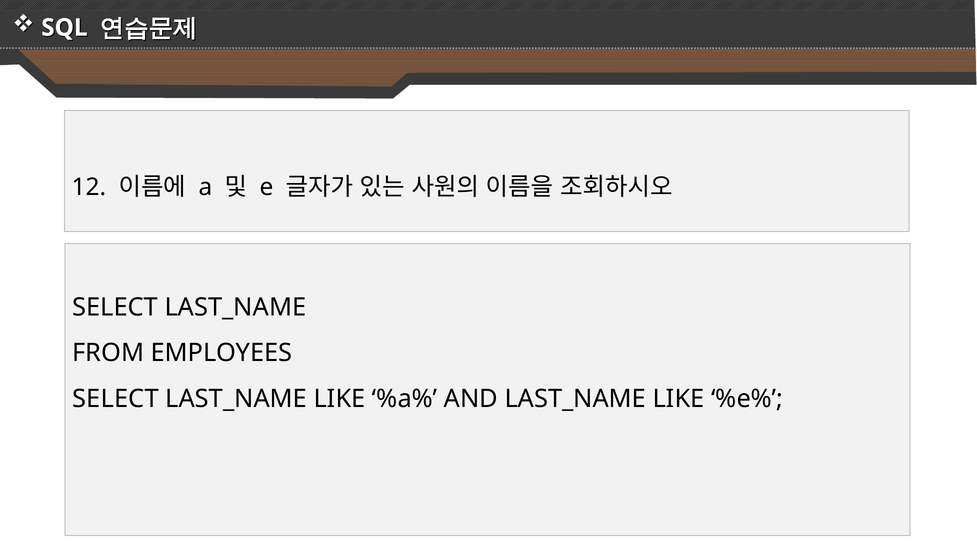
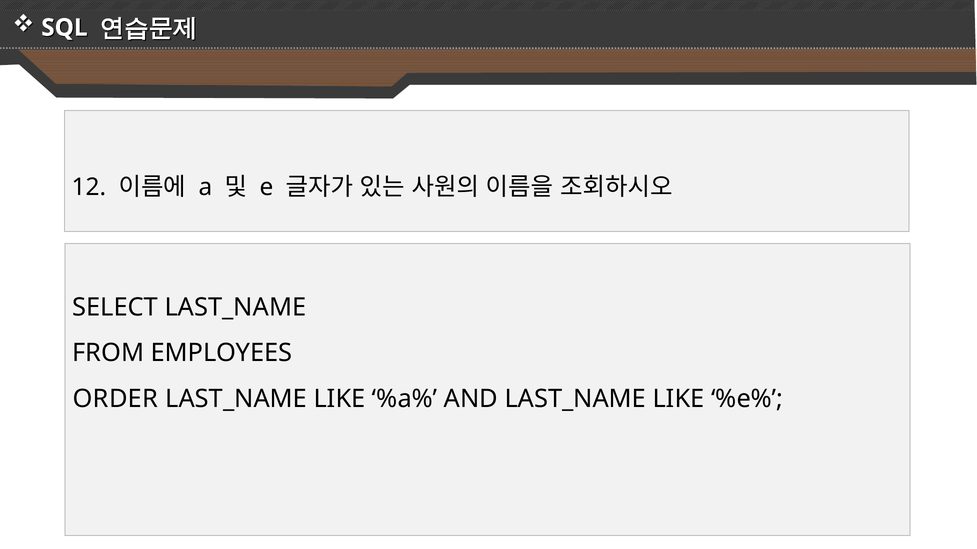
SELECT: SELECT -> ORDER (115, 399)
